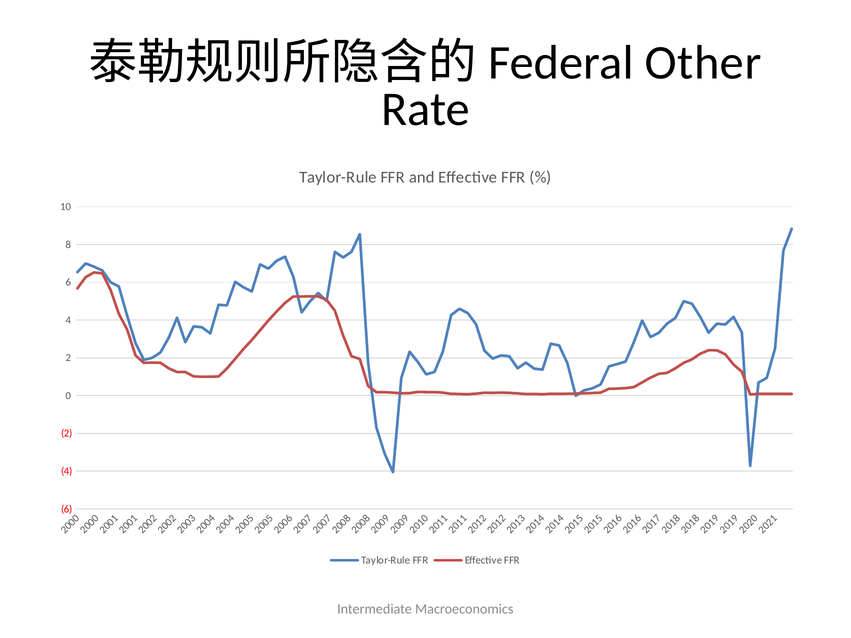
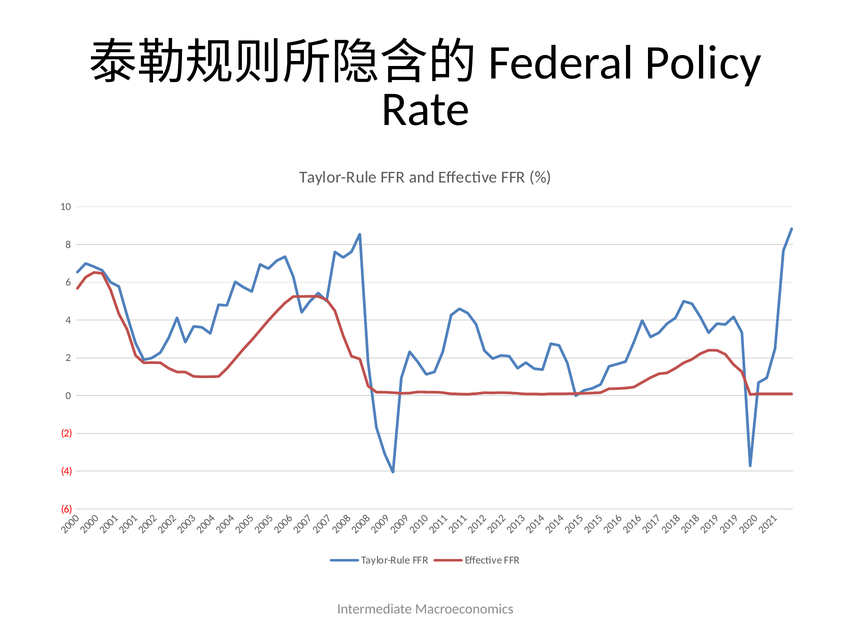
Other: Other -> Policy (703, 63)
